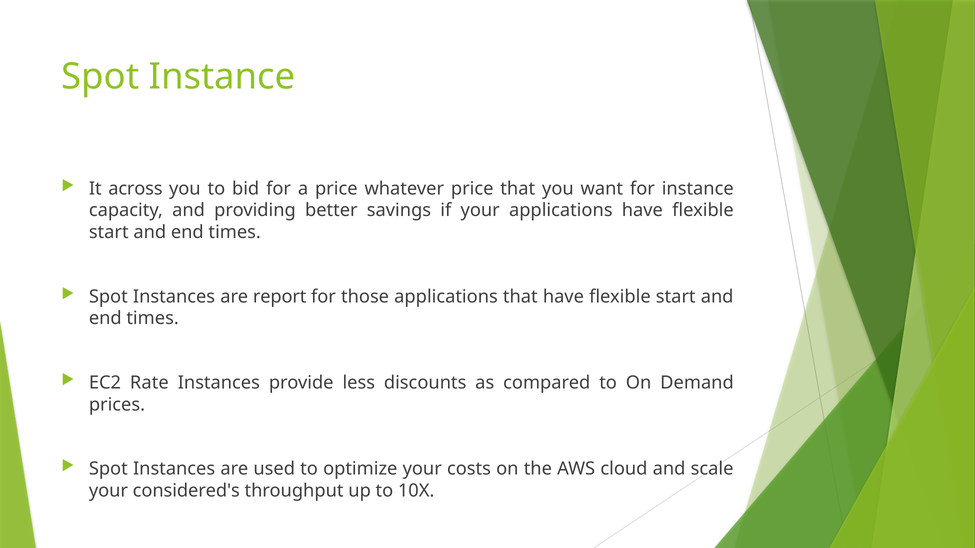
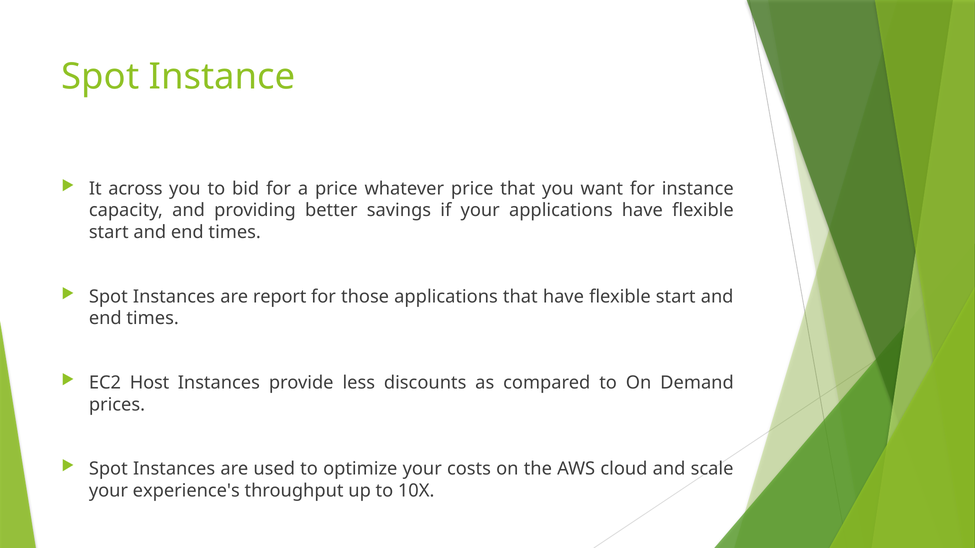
Rate: Rate -> Host (150, 383)
considered's: considered's -> experience's (186, 491)
